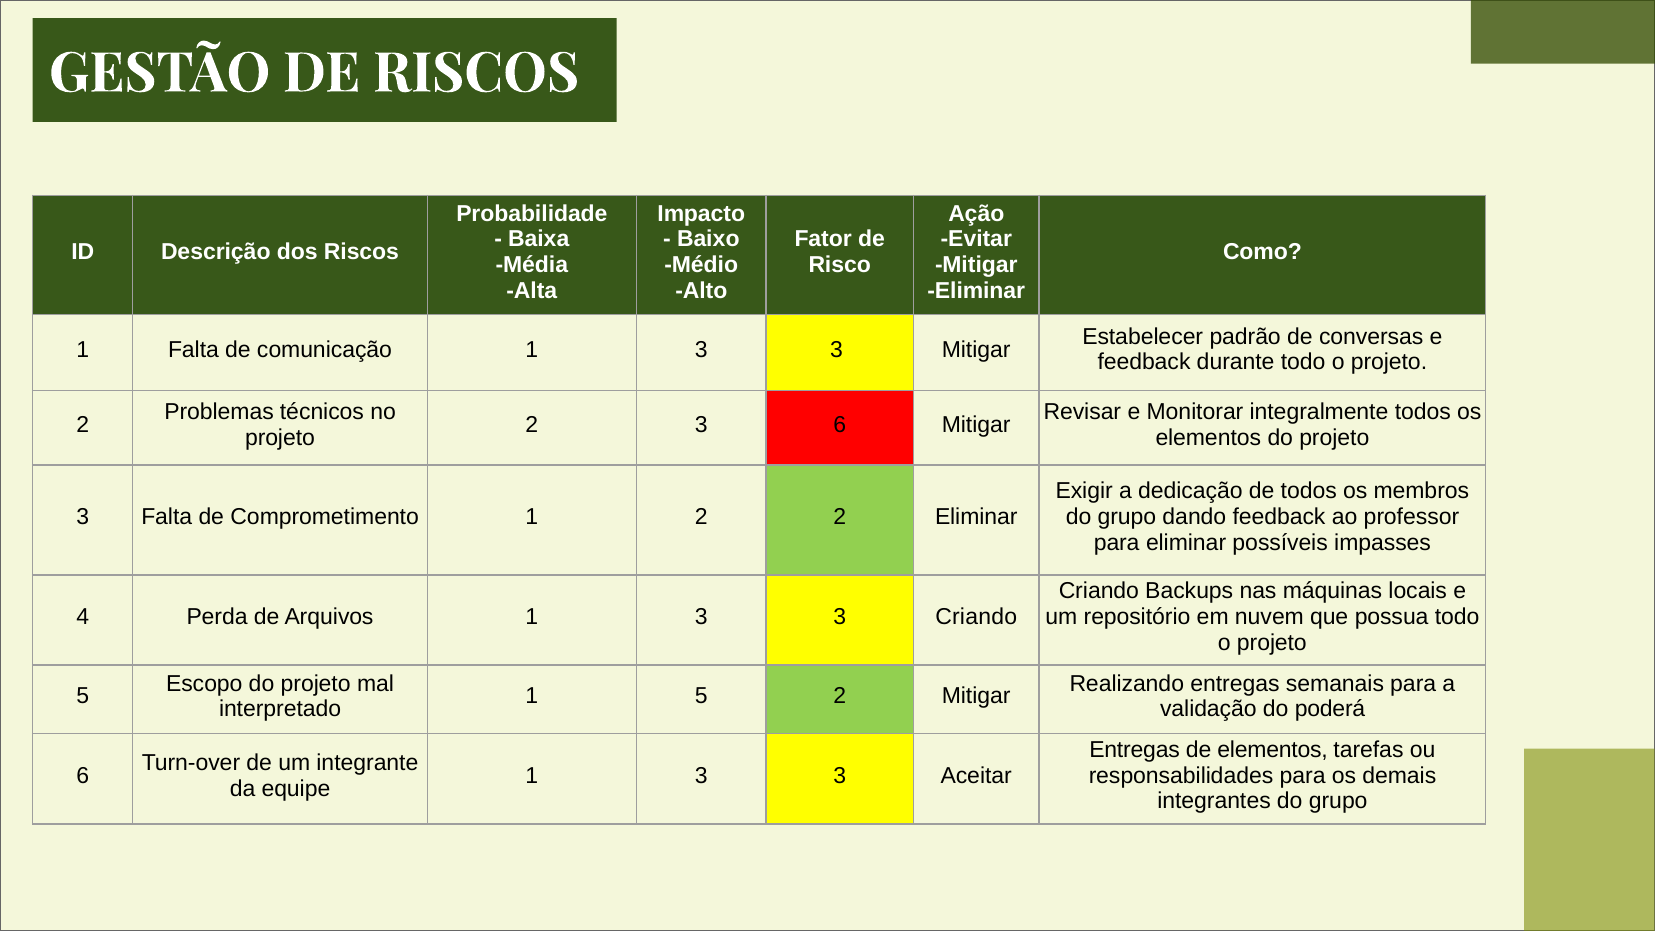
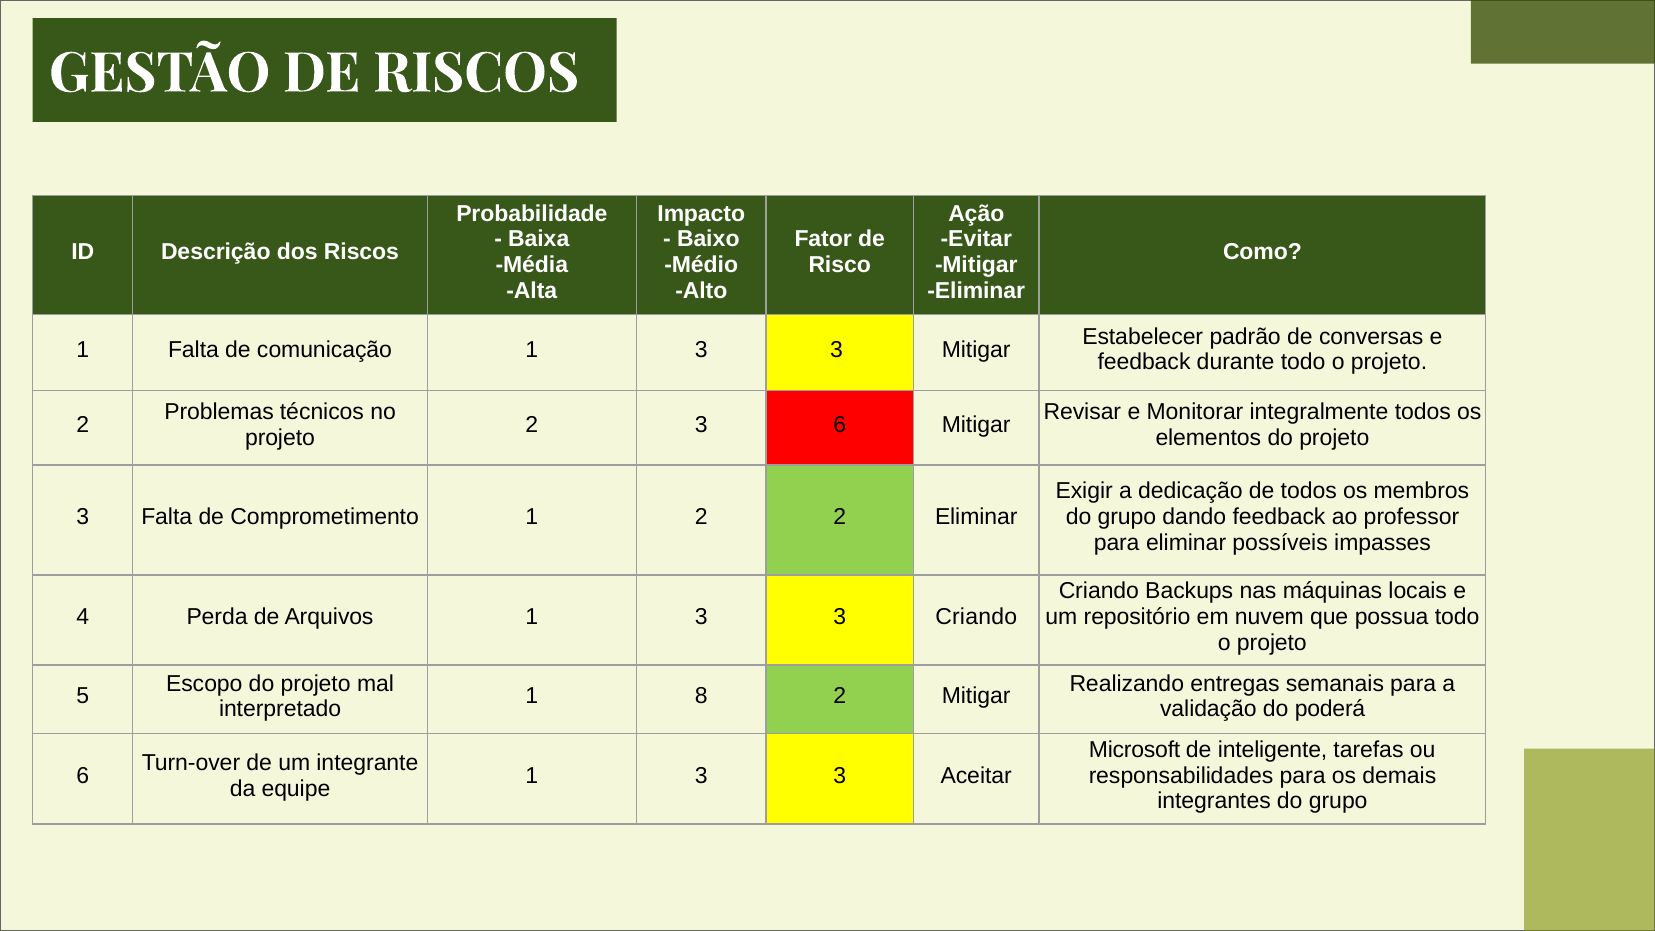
1 5: 5 -> 8 (701, 696)
Entregas: Entregas -> Microsoft (1135, 750)
de elementos: elementos -> inteligente (1273, 750)
